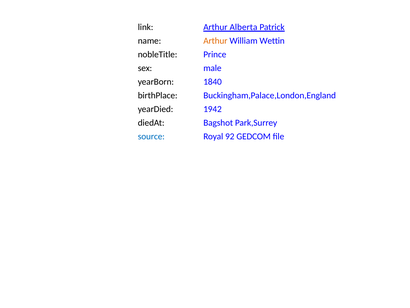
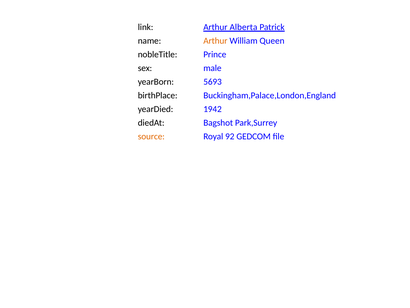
Wettin: Wettin -> Queen (272, 41)
1840: 1840 -> 5693 (213, 82)
source colour: blue -> orange (151, 136)
